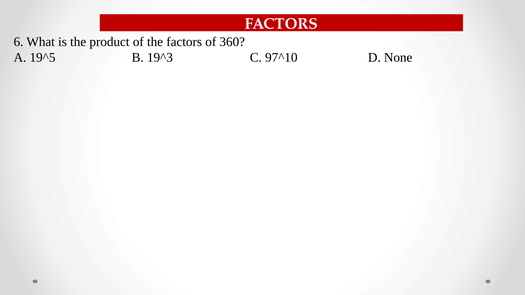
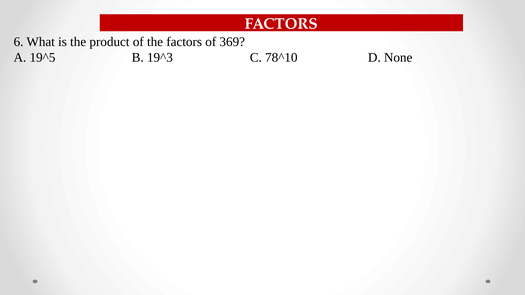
360: 360 -> 369 (232, 42)
97^10: 97^10 -> 78^10 (281, 58)
